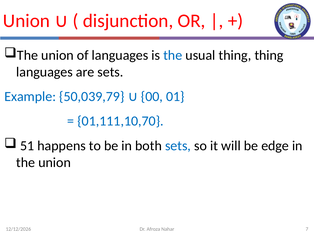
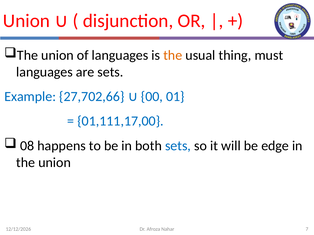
the colour: blue -> orange (173, 55)
thing thing: thing -> must (269, 55)
50,039,79: 50,039,79 -> 27,702,66 (92, 97)
01,111,10,70: 01,111,10,70 -> 01,111,17,00 (121, 121)
51: 51 -> 08 (27, 146)
